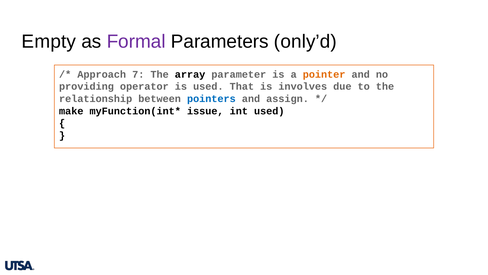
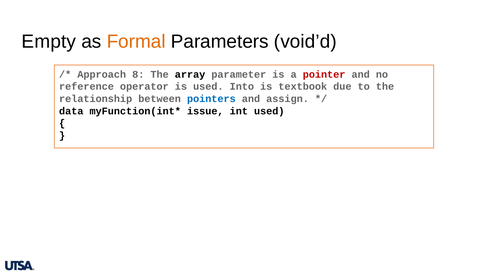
Formal colour: purple -> orange (136, 41)
only’d: only’d -> void’d (305, 41)
7: 7 -> 8 (138, 74)
pointer colour: orange -> red (324, 74)
providing: providing -> reference (86, 86)
That: That -> Into (242, 86)
involves: involves -> textbook (303, 86)
make: make -> data (71, 111)
